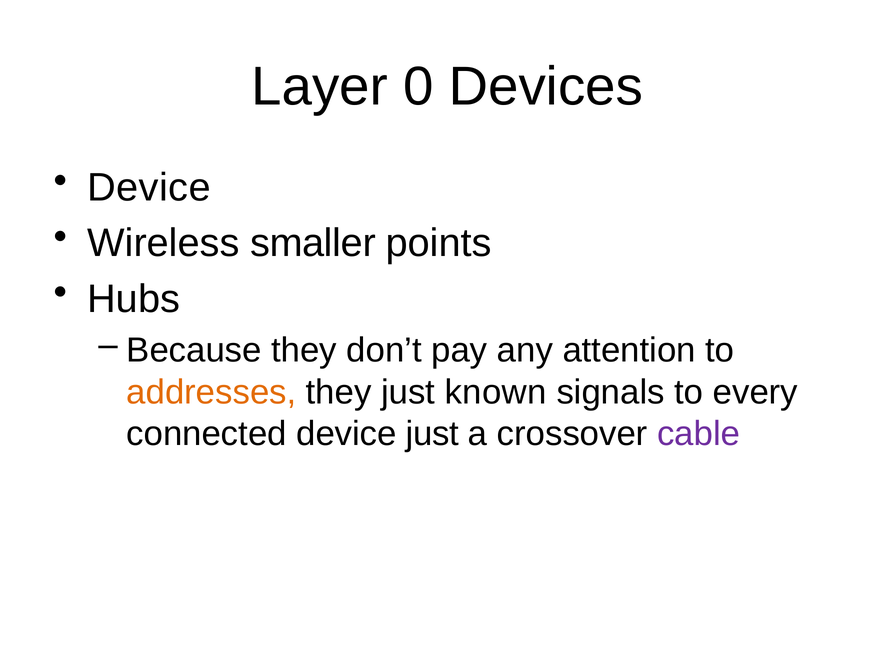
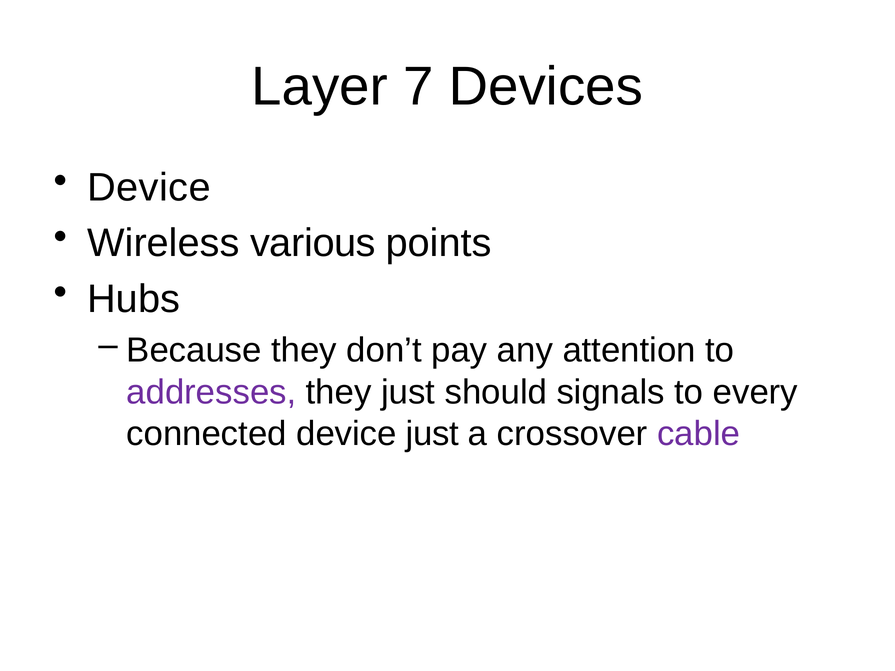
0: 0 -> 7 (418, 87)
smaller: smaller -> various (313, 243)
addresses colour: orange -> purple (211, 392)
known: known -> should (496, 392)
